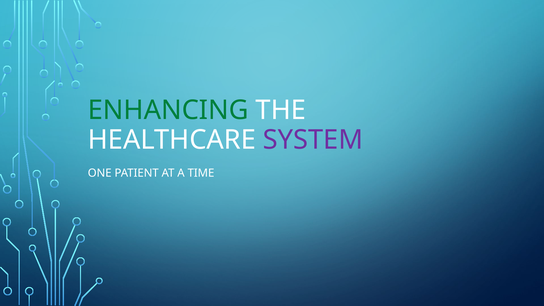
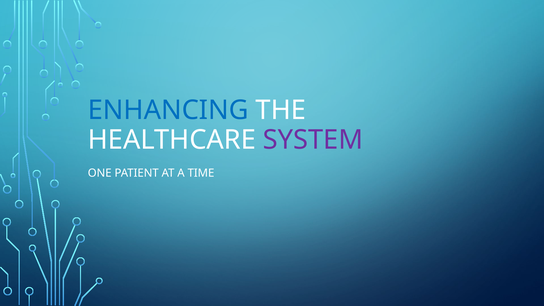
ENHANCING colour: green -> blue (168, 110)
